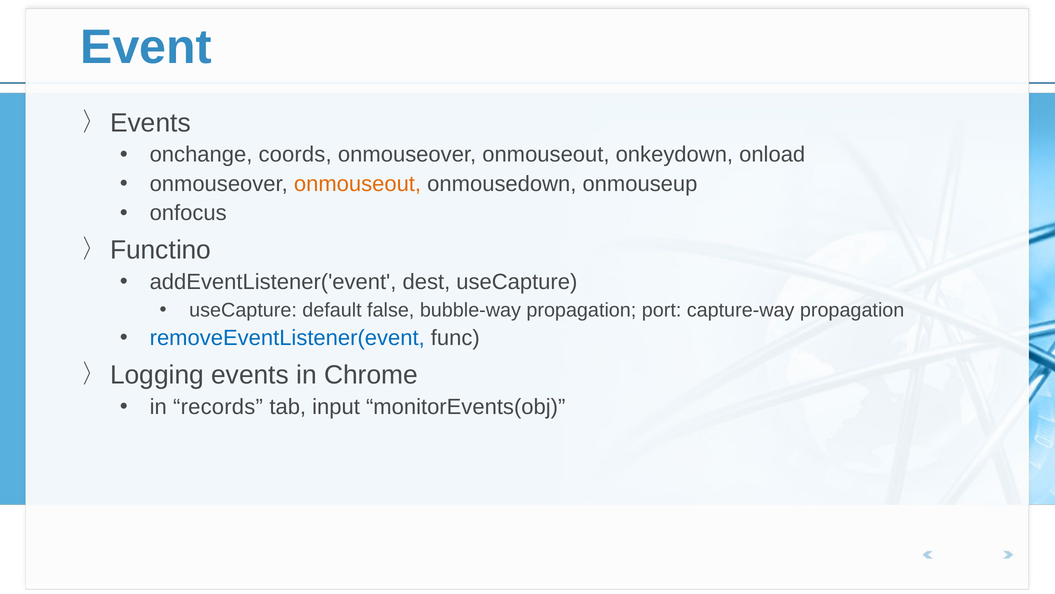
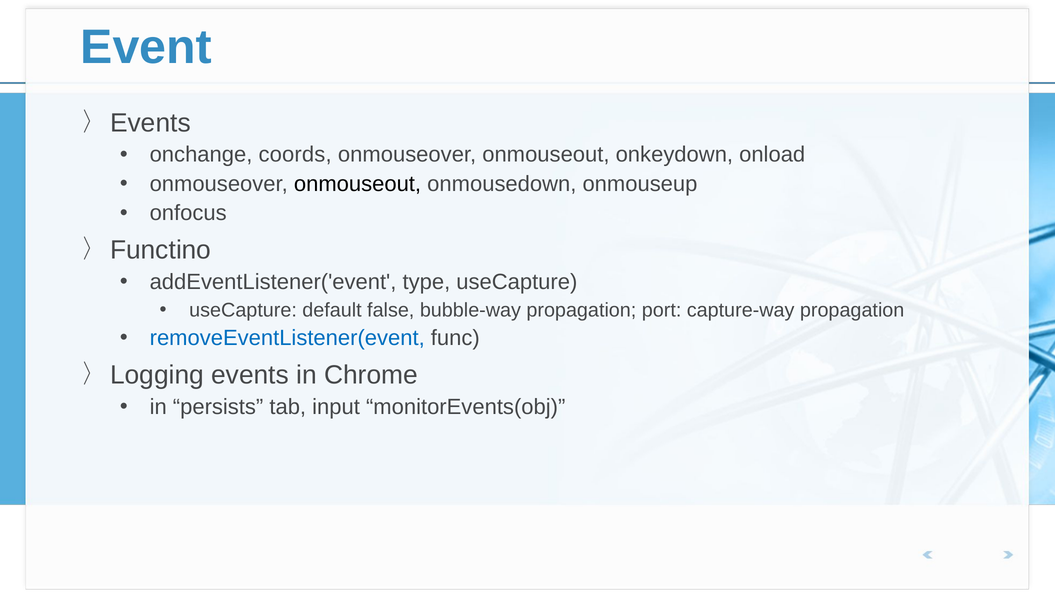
onmouseout colour: orange -> black (357, 184)
dest: dest -> type (426, 282)
records: records -> persists (218, 406)
